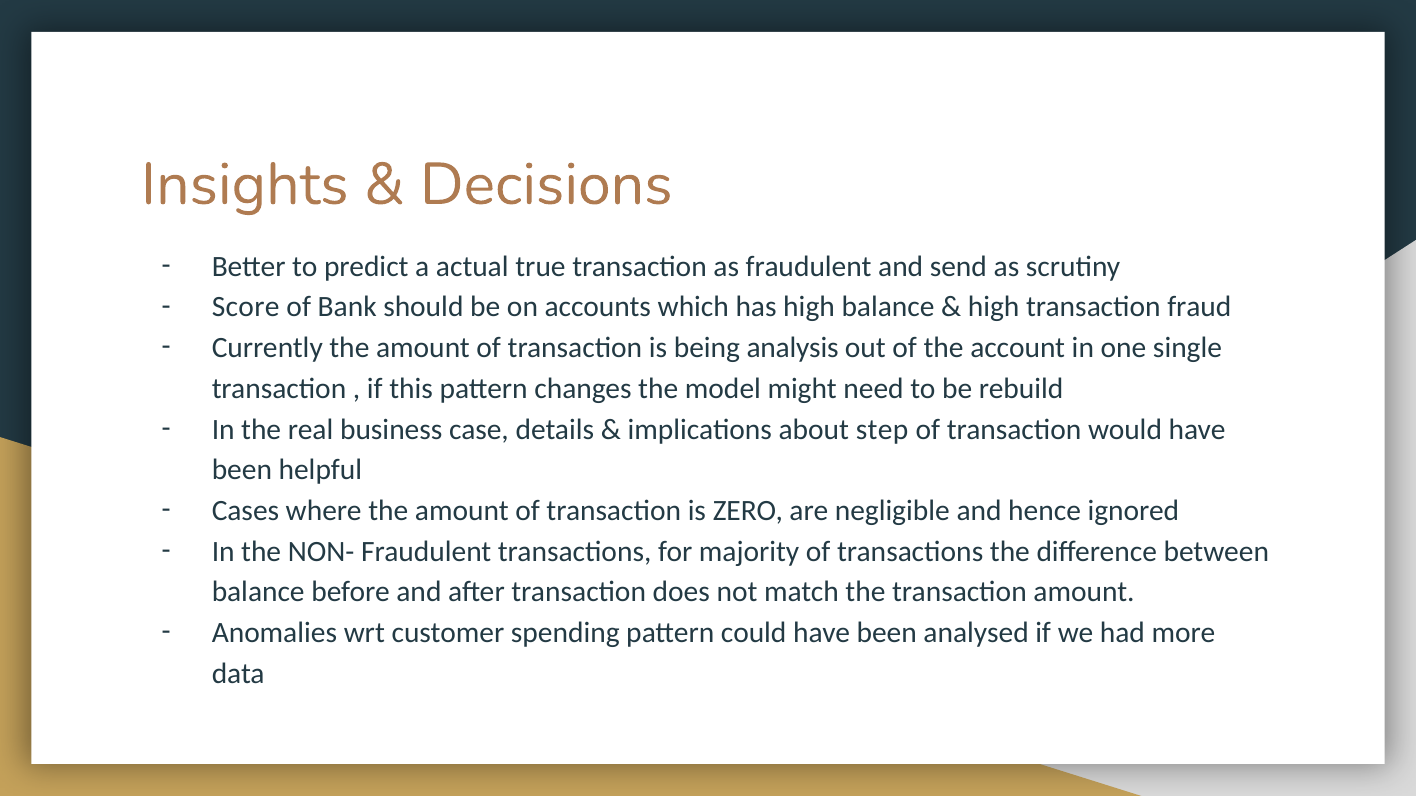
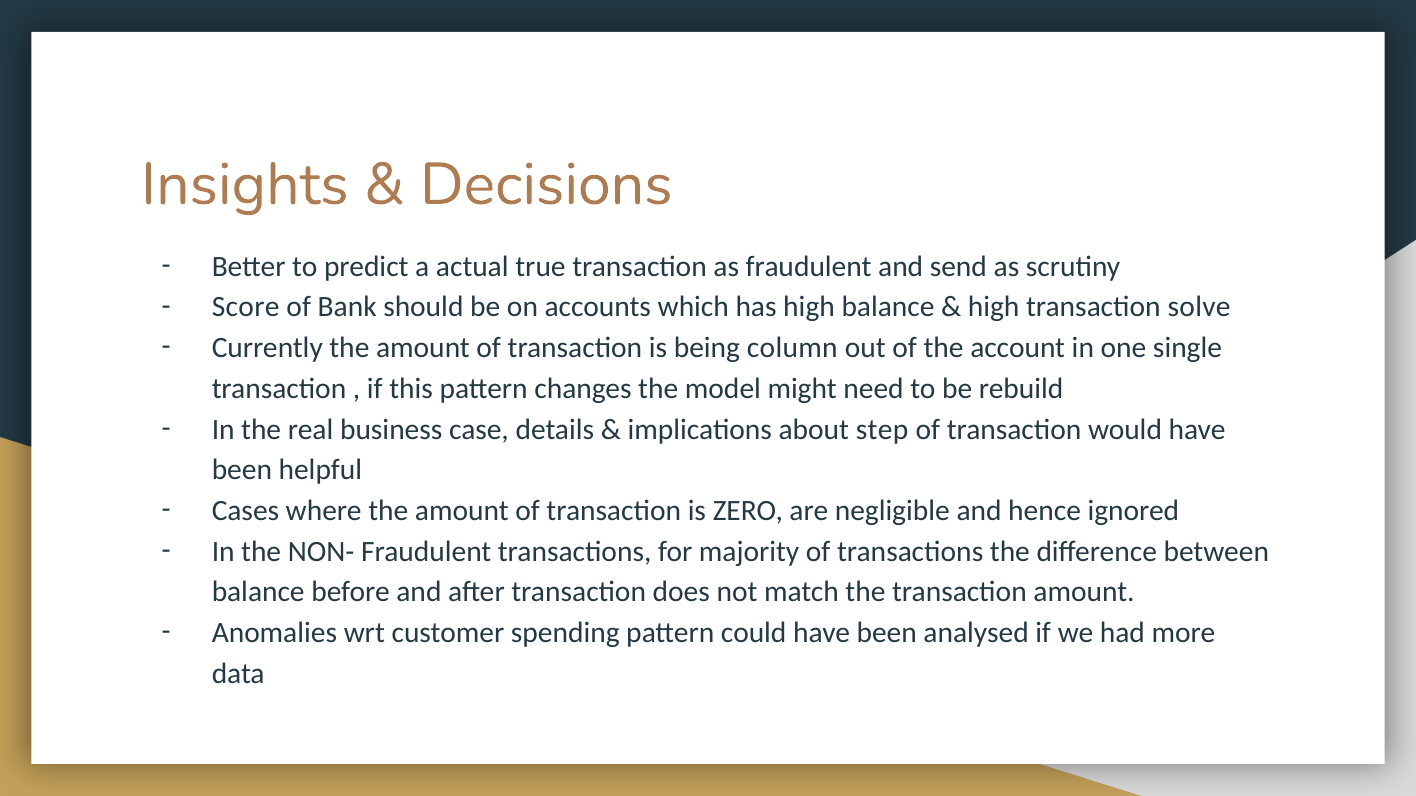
fraud: fraud -> solve (1199, 307)
analysis: analysis -> column (792, 348)
